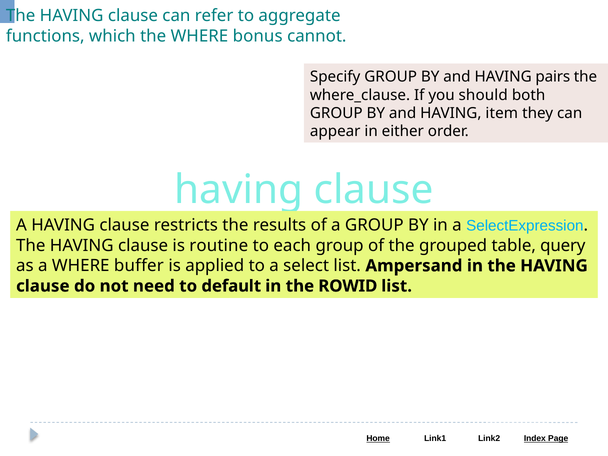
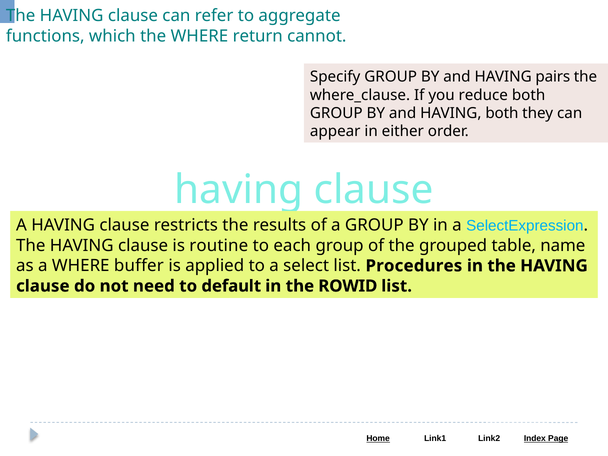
bonus: bonus -> return (258, 36)
should: should -> reduce (483, 95)
HAVING item: item -> both (502, 113)
query: query -> name (563, 245)
Ampersand: Ampersand -> Procedures (414, 266)
